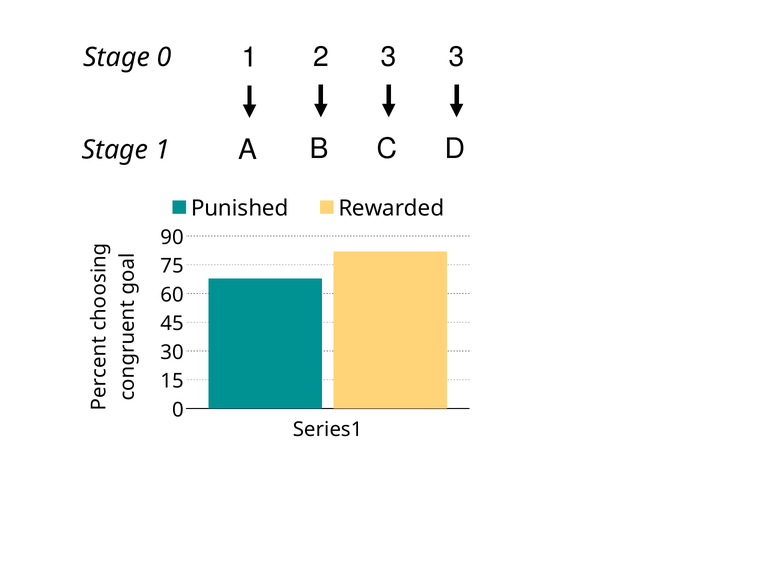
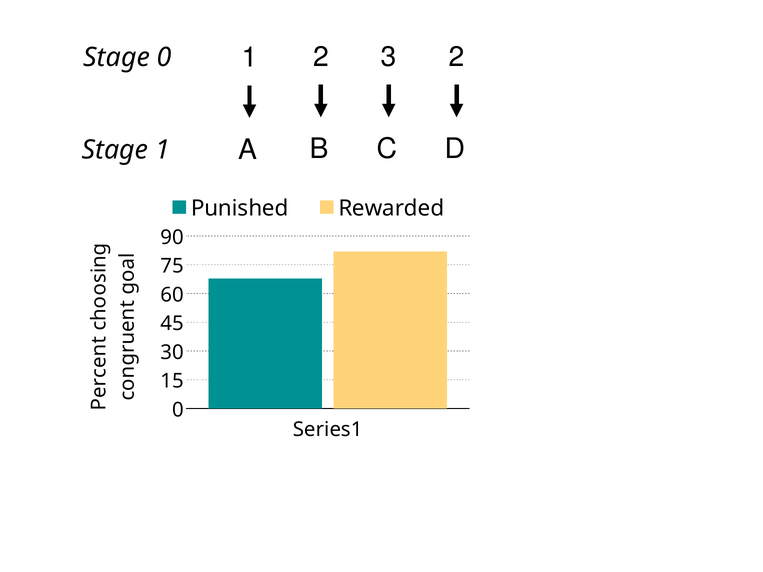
2 3: 3 -> 2 (457, 57)
